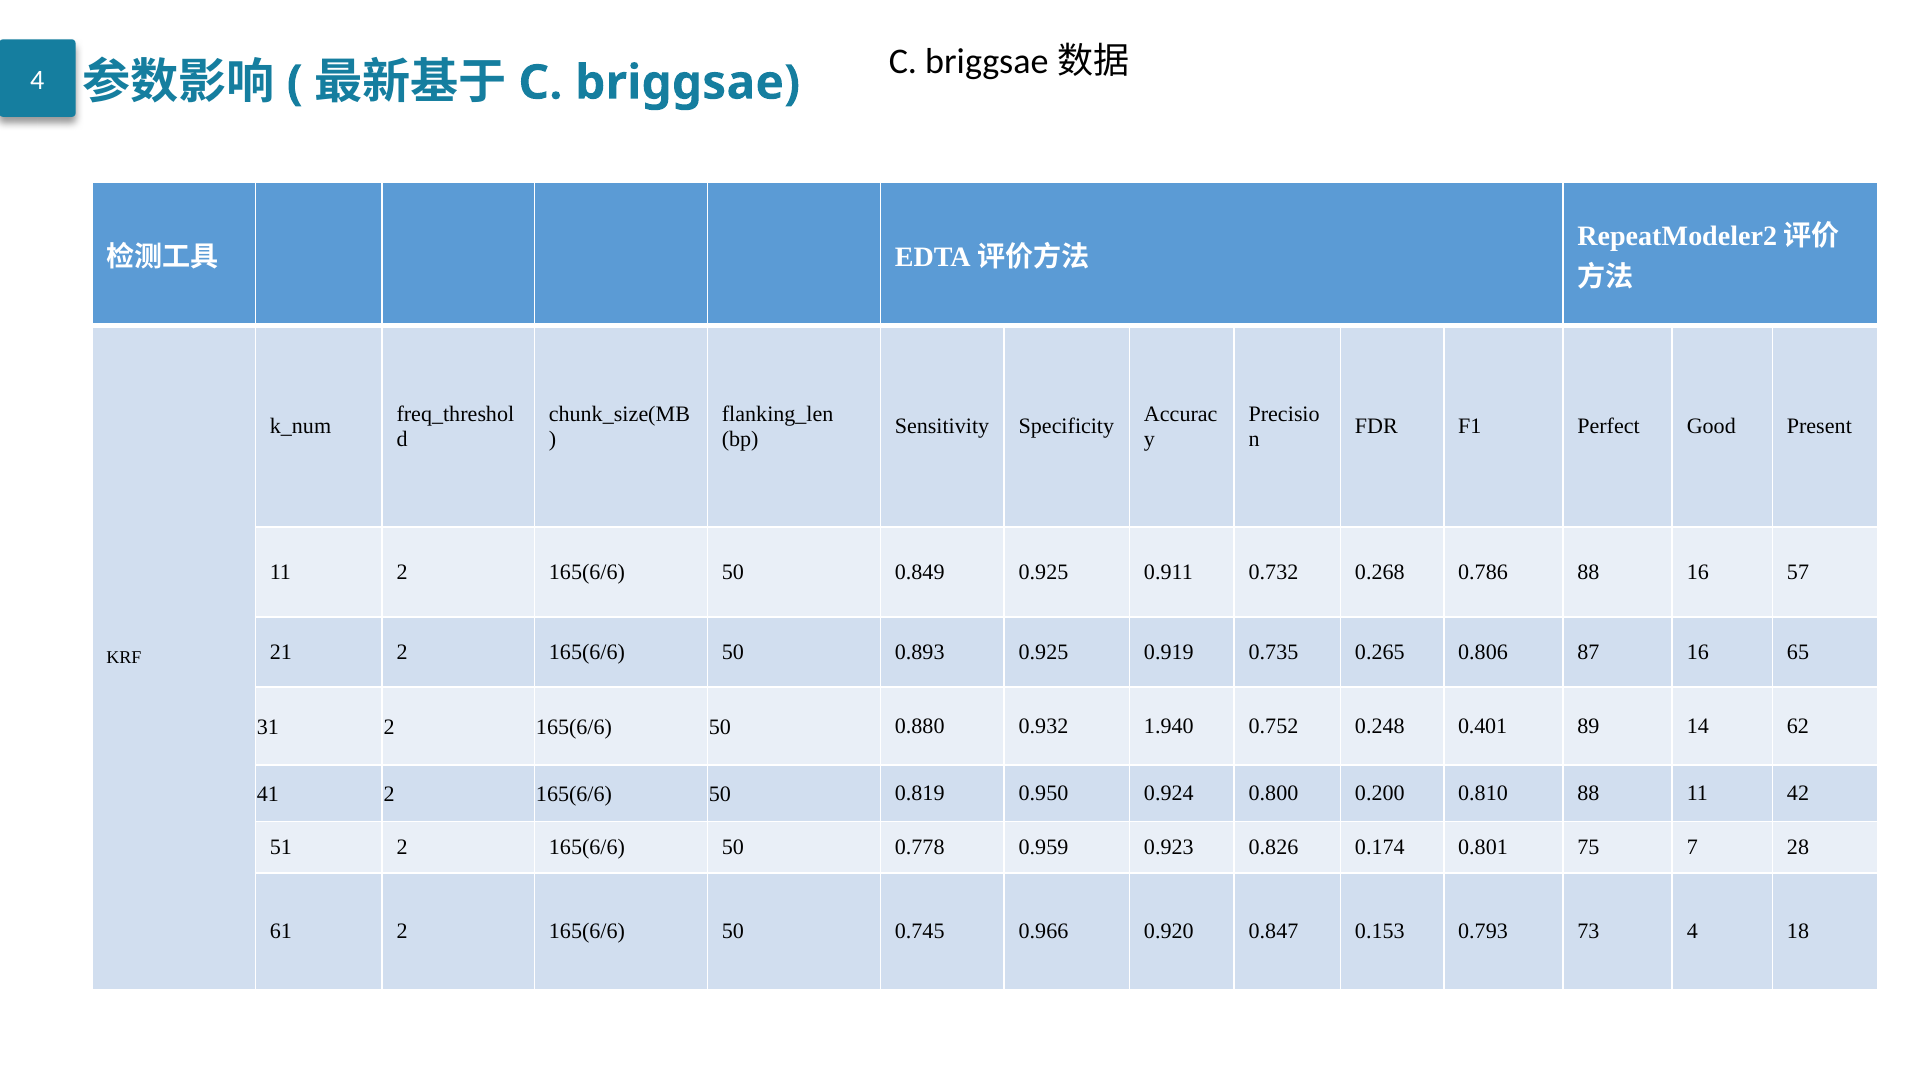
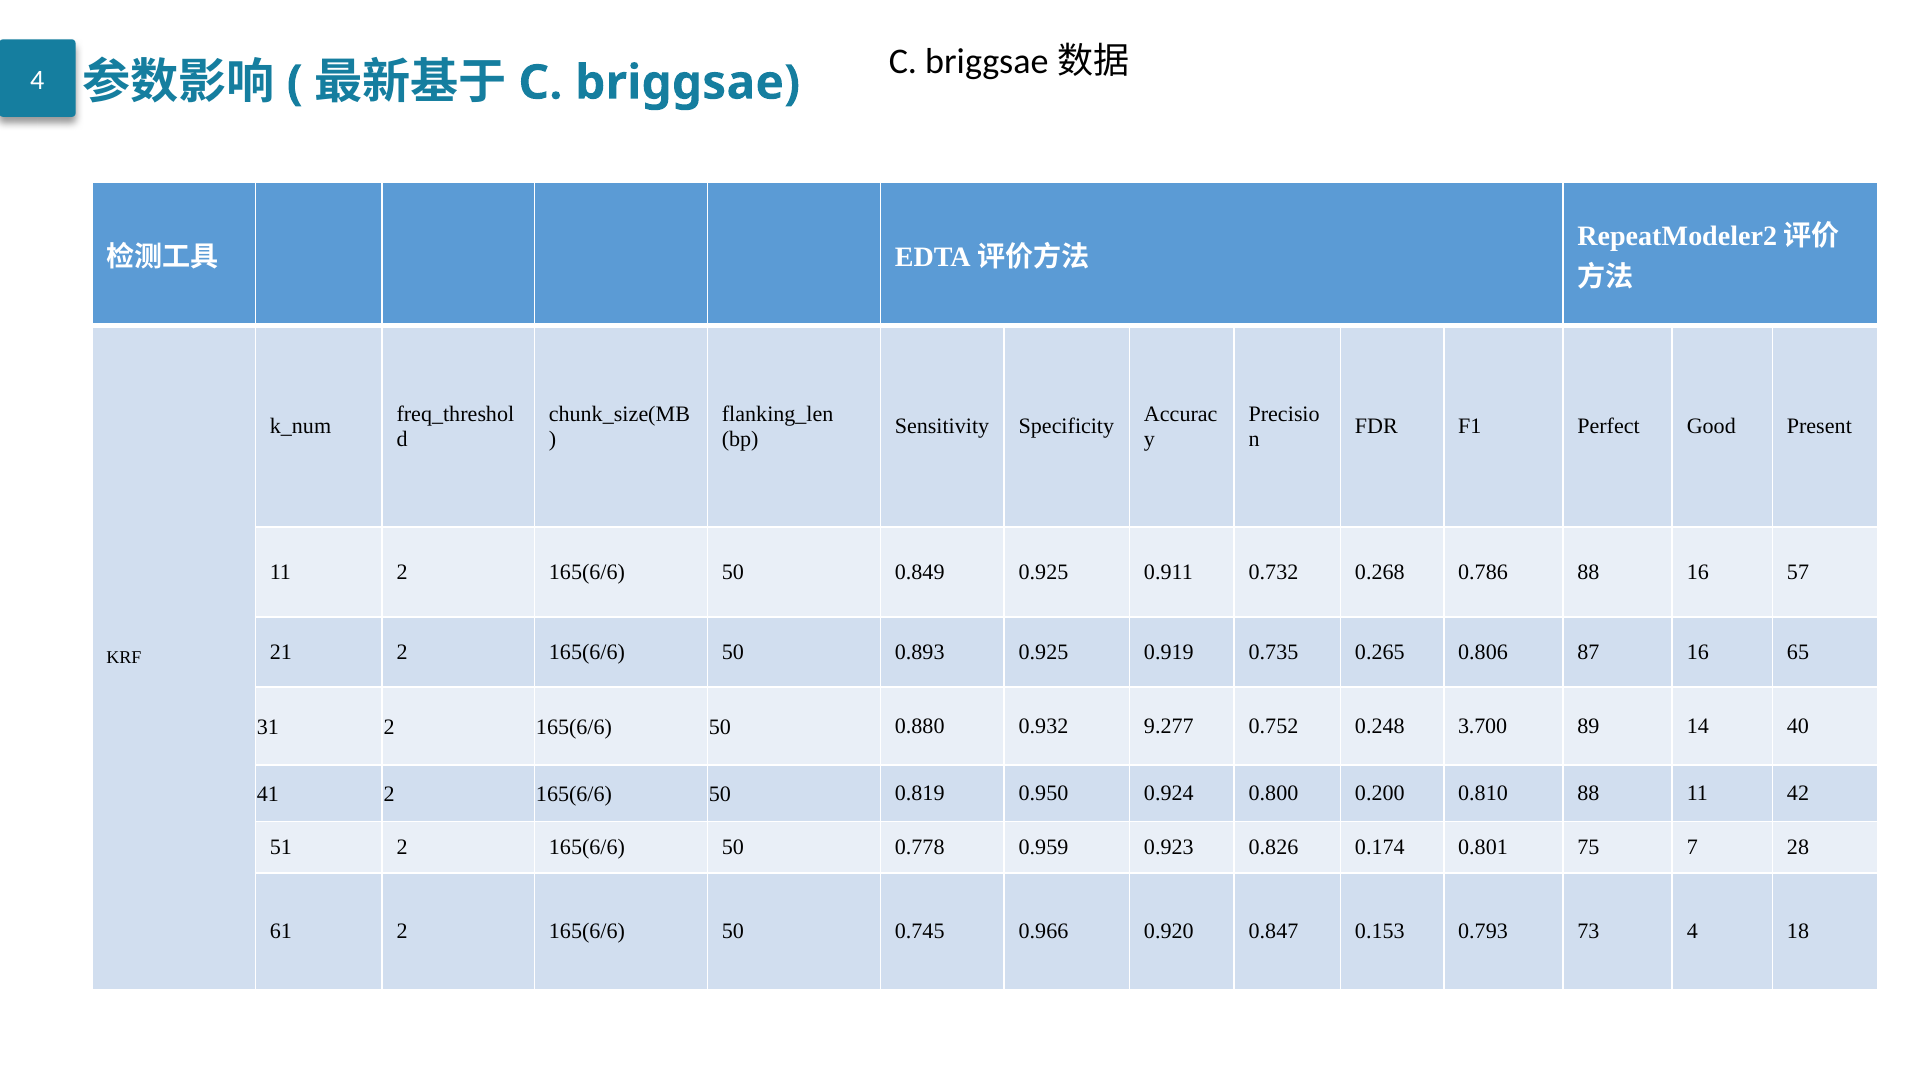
1.940: 1.940 -> 9.277 (1169, 726)
0.401: 0.401 -> 3.700 (1483, 726)
62: 62 -> 40 (1798, 726)
